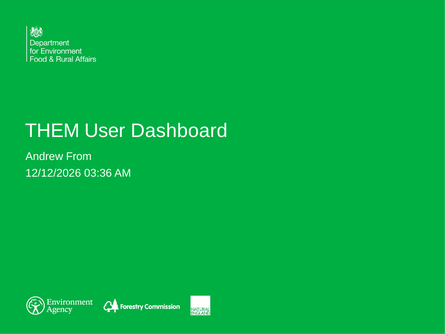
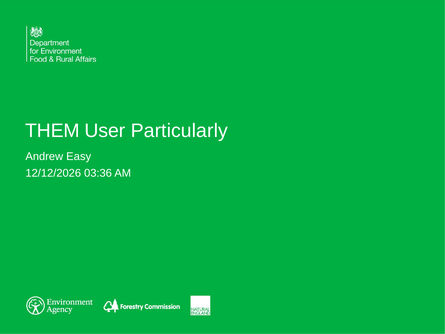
Dashboard: Dashboard -> Particularly (179, 131)
From: From -> Easy (79, 156)
